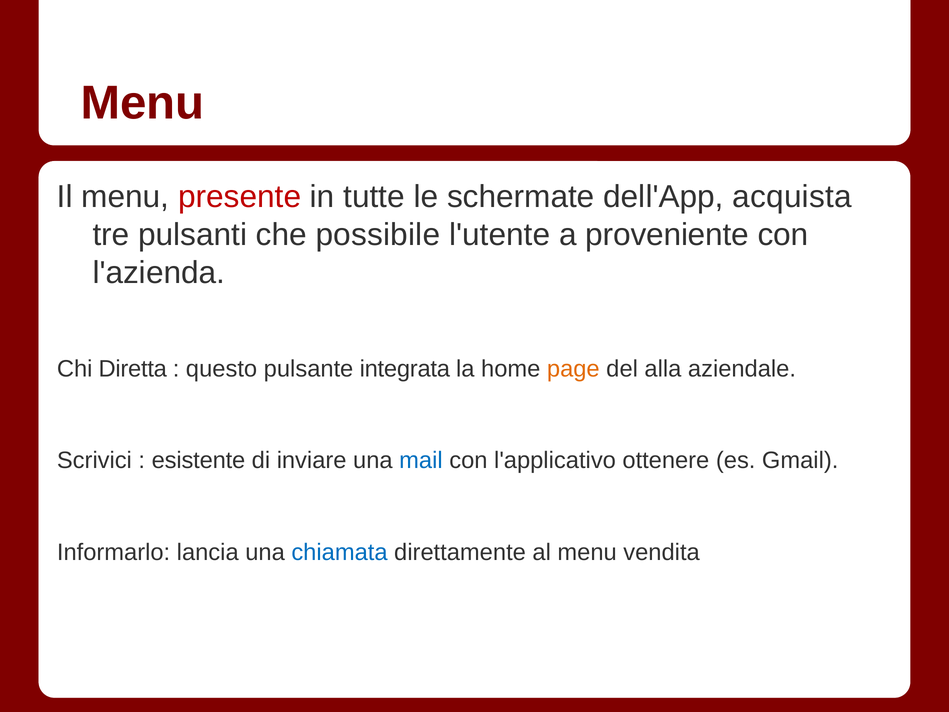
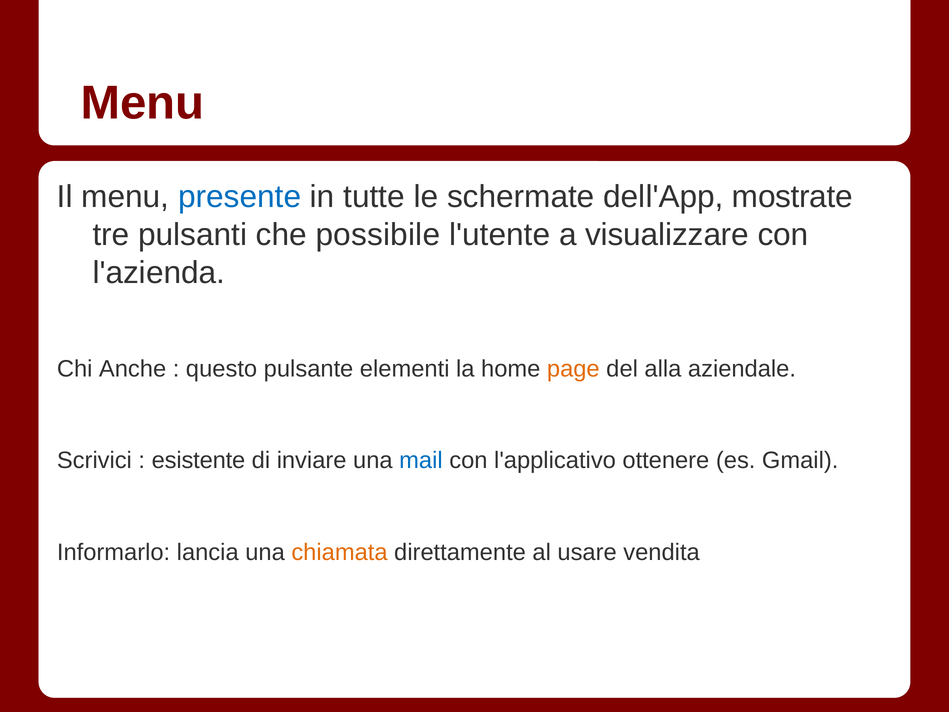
presente colour: red -> blue (240, 197)
acquista: acquista -> mostrate (792, 197)
proveniente: proveniente -> visualizzare (667, 235)
Diretta: Diretta -> Anche (133, 369)
integrata: integrata -> elementi (405, 369)
chiamata colour: blue -> orange (339, 552)
al menu: menu -> usare (587, 552)
